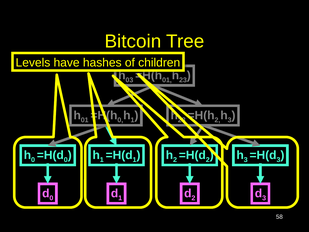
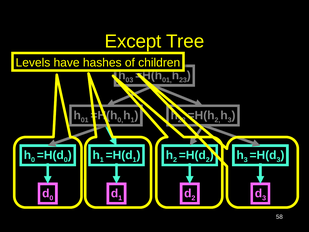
Bitcoin: Bitcoin -> Except (133, 41)
